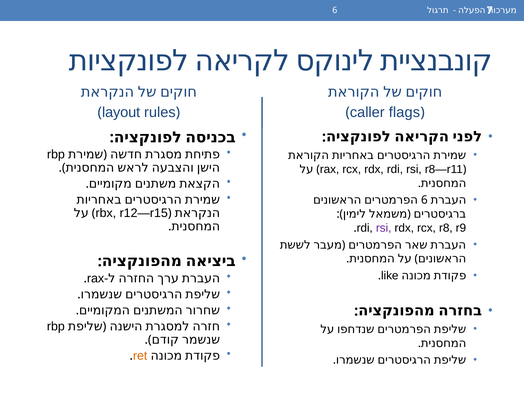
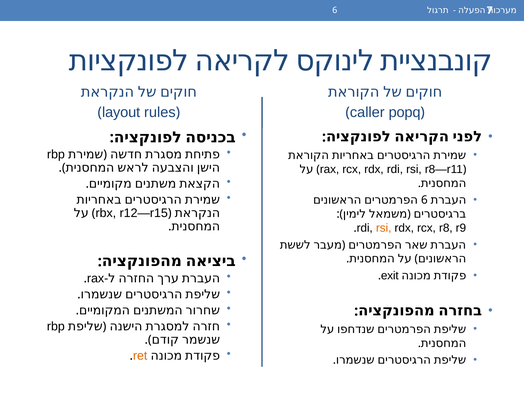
flags: flags -> popq (405, 112)
rsi colour: purple -> orange (384, 228)
like: like -> exit (390, 276)
